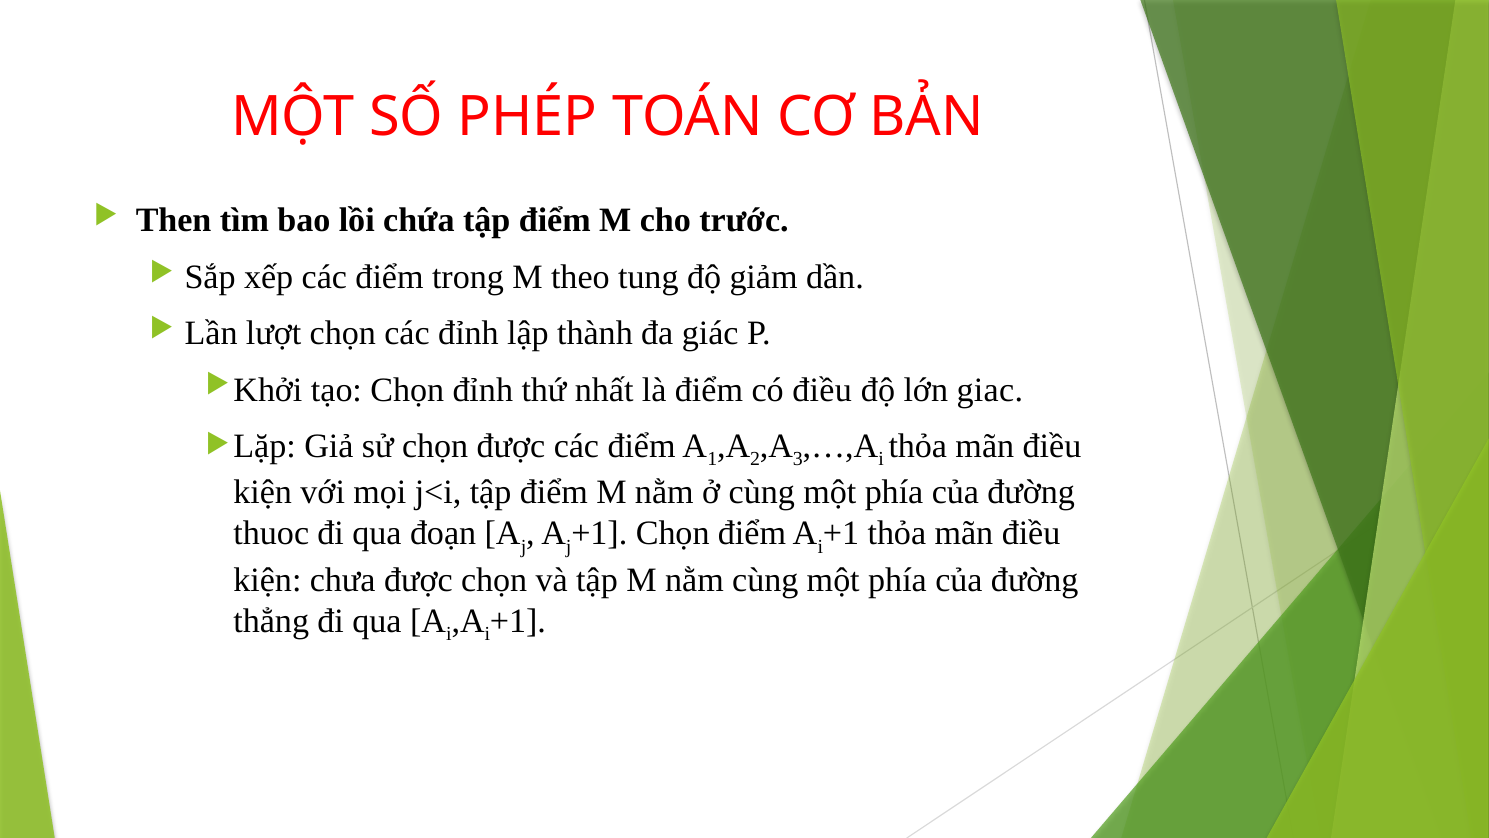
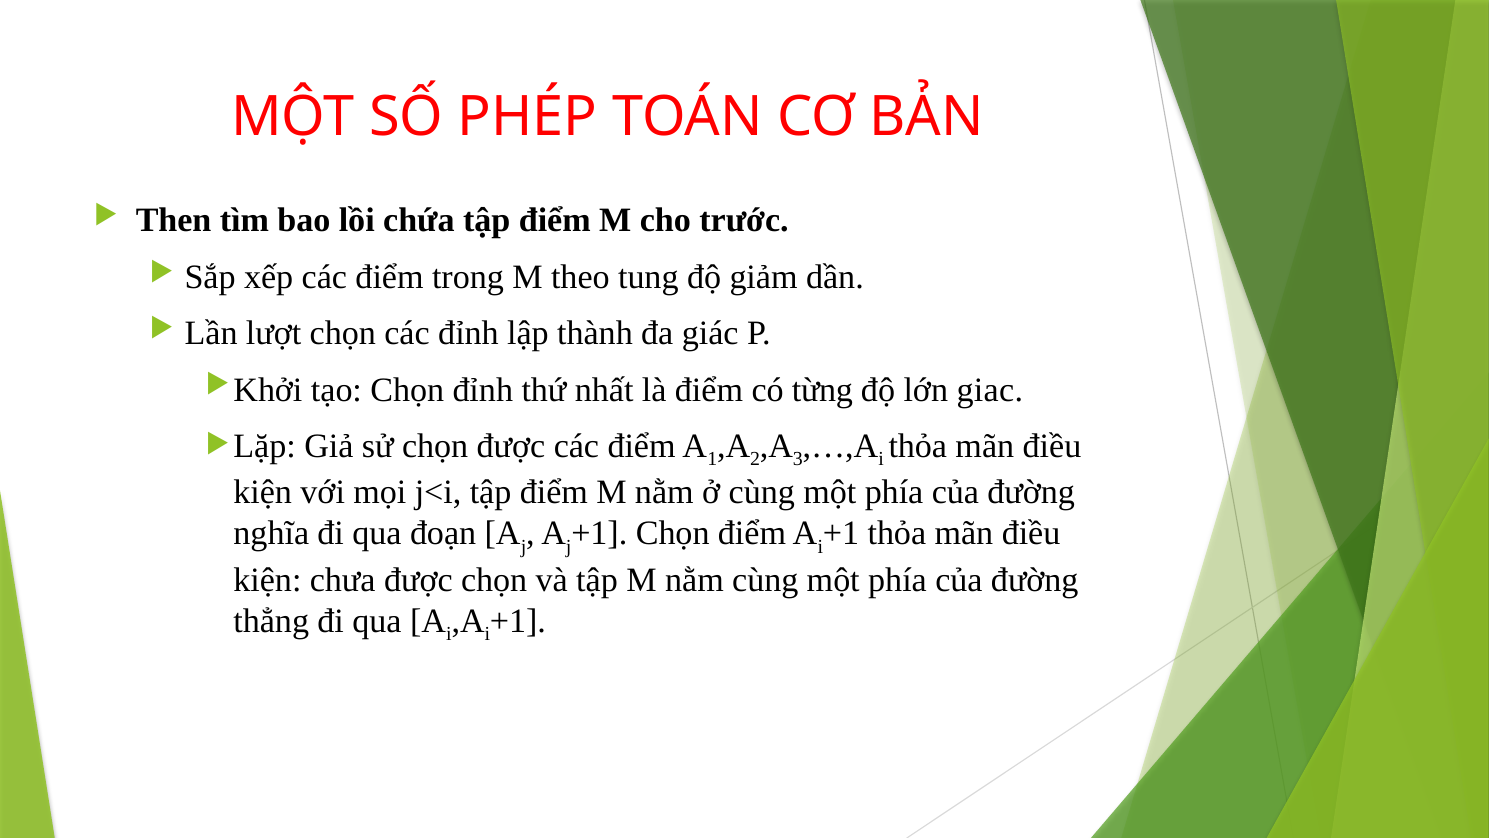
có điều: điều -> từng (822, 390)
thuoc: thuoc -> nghĩa (271, 533)
